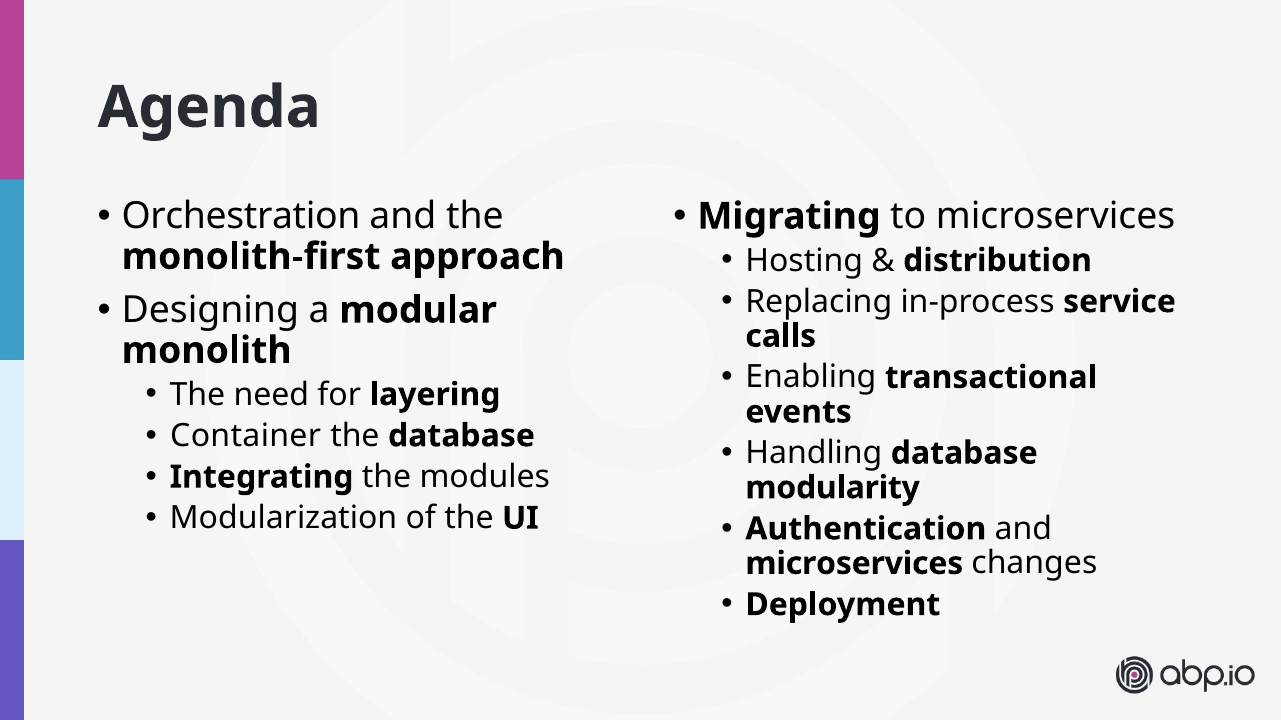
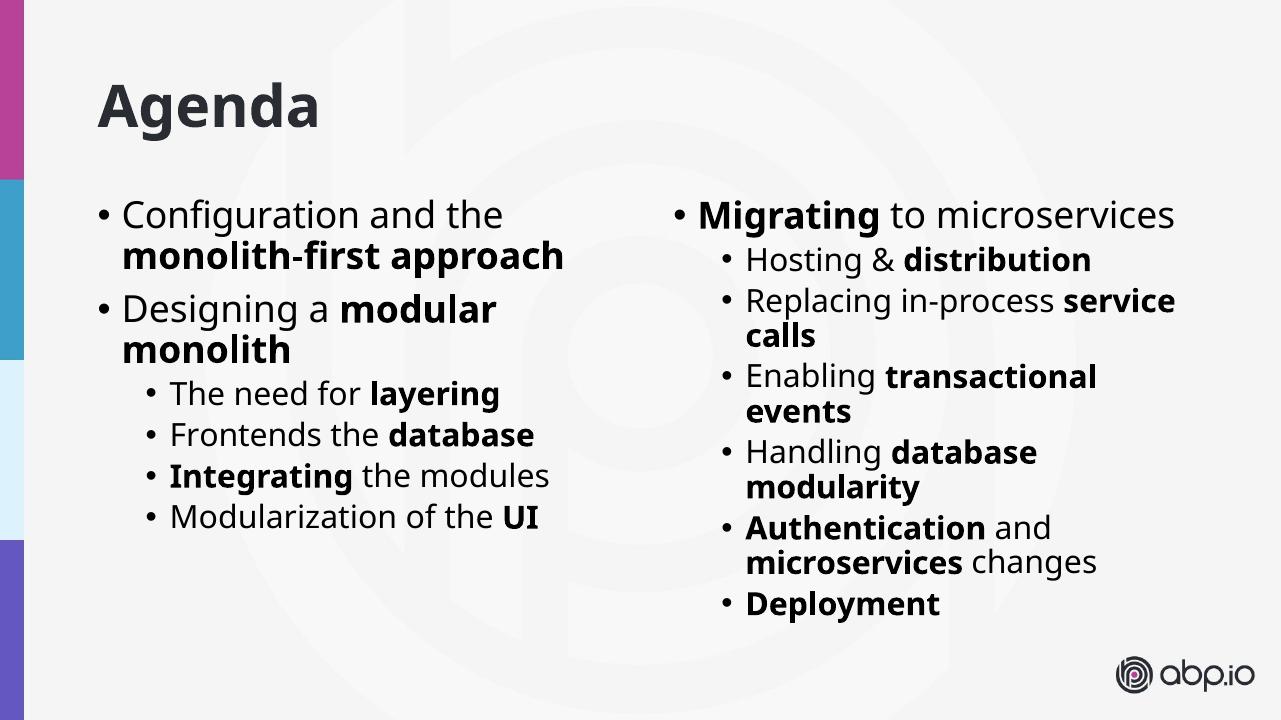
Orchestration: Orchestration -> Configuration (241, 217)
Container: Container -> Frontends (246, 436)
